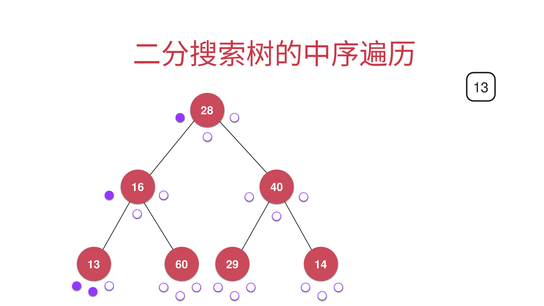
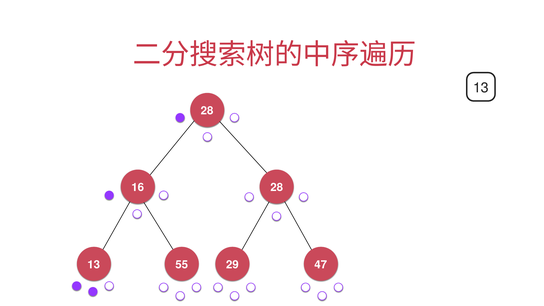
16 40: 40 -> 28 (277, 187)
60: 60 -> 55 (182, 265)
14: 14 -> 47 (321, 265)
